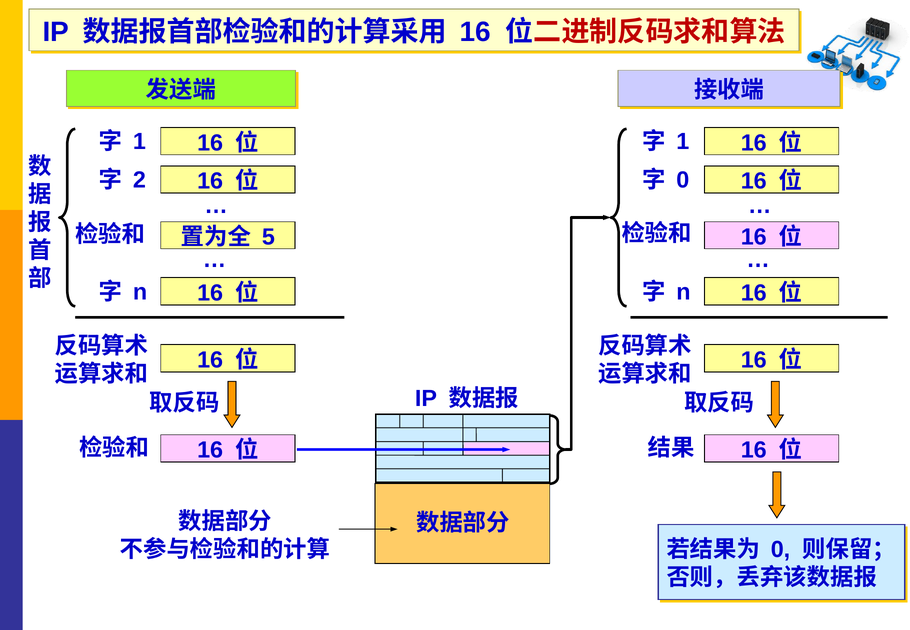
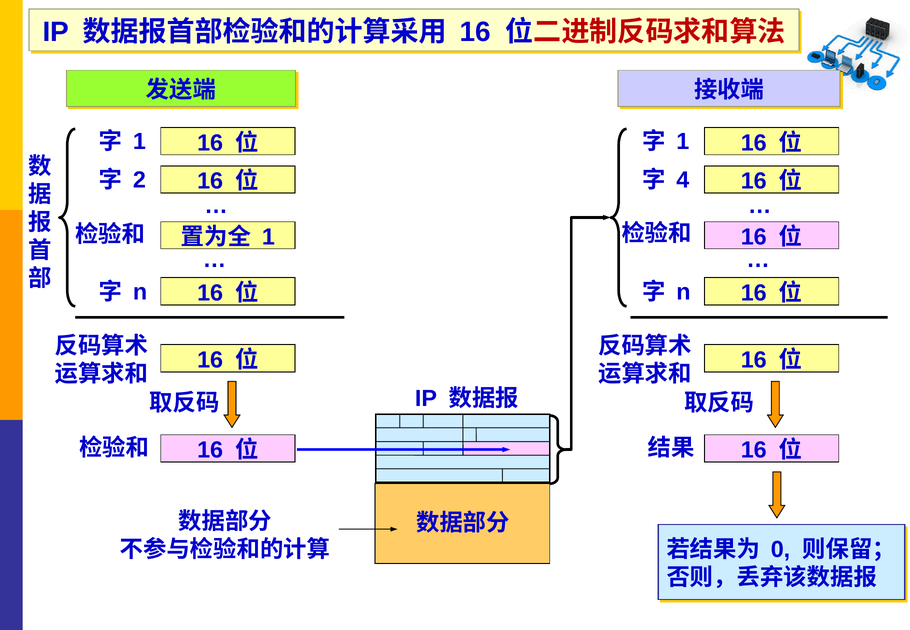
0: 0 -> 4 (683, 180)
5: 5 -> 1 (268, 237)
